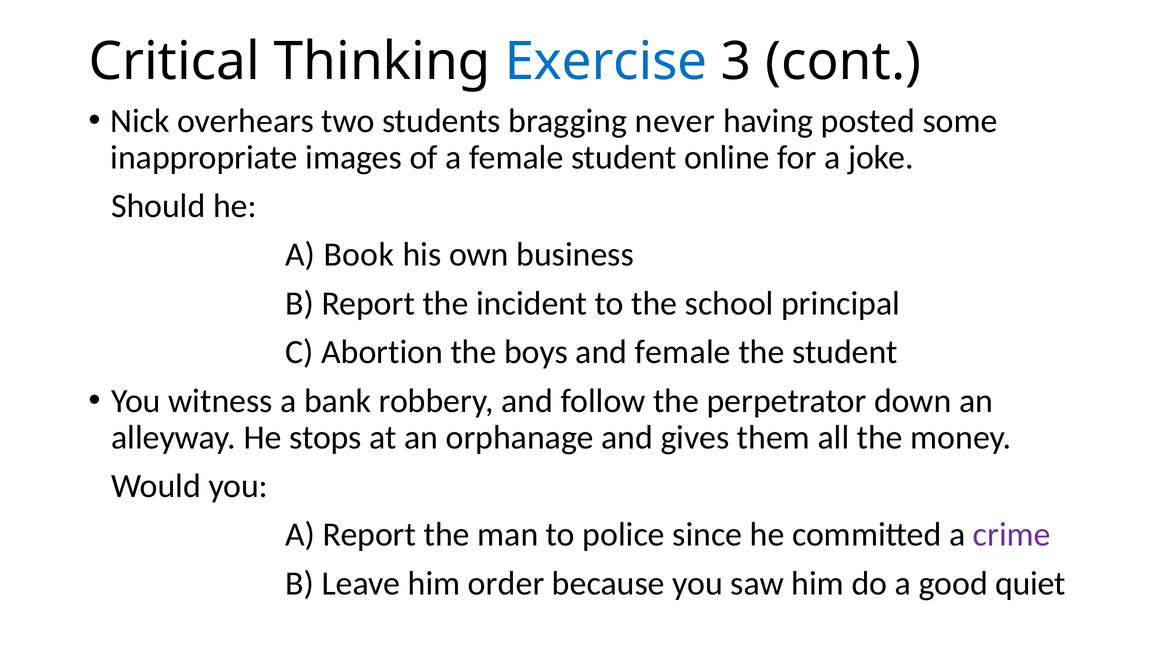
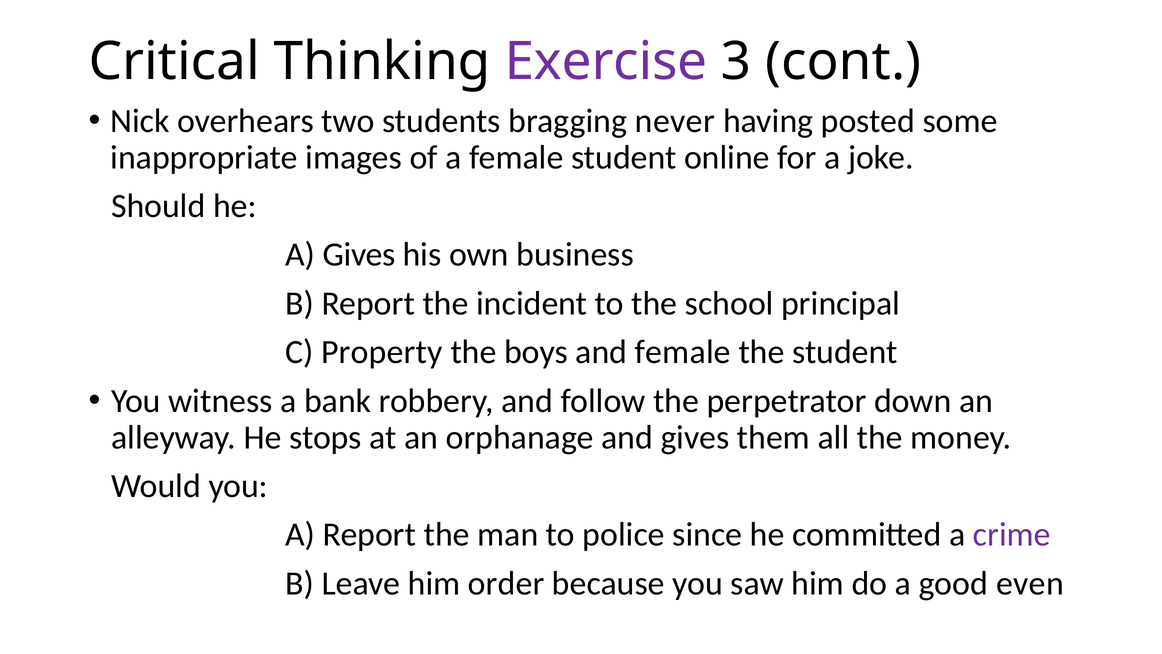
Exercise colour: blue -> purple (606, 62)
A Book: Book -> Gives (359, 255)
Abortion: Abortion -> Property (382, 352)
quiet: quiet -> even (1030, 583)
